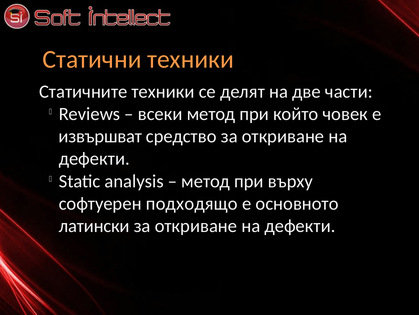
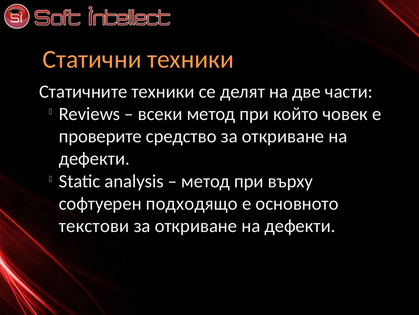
извършват: извършват -> проверите (100, 136)
латински: латински -> текстови (94, 225)
